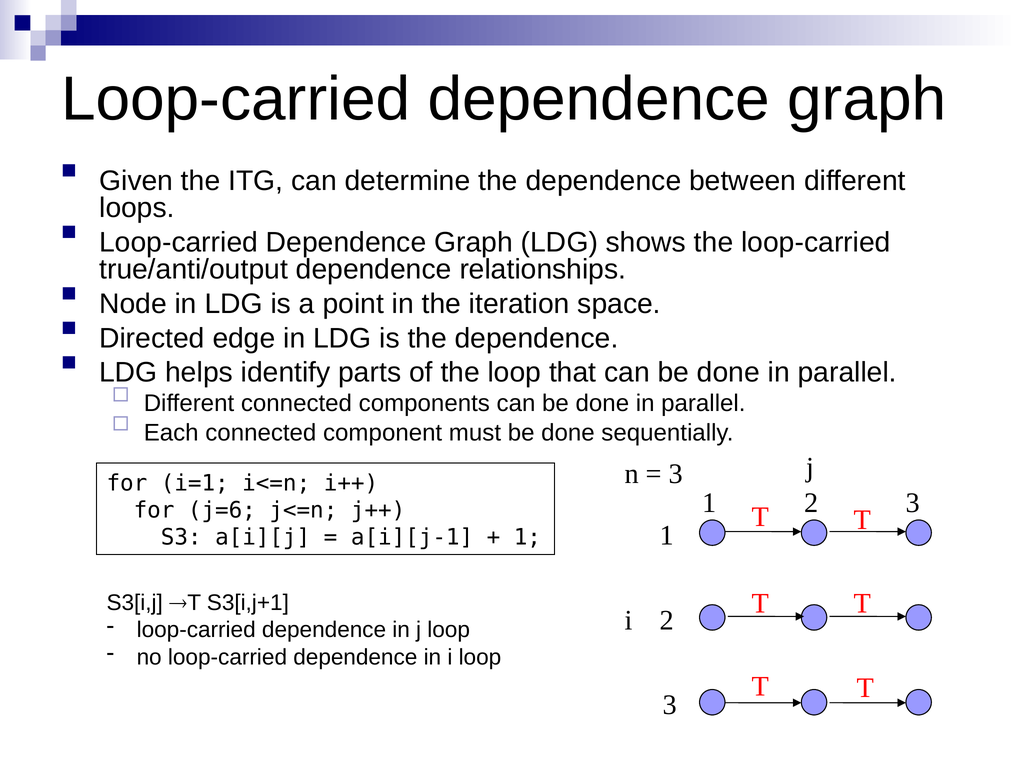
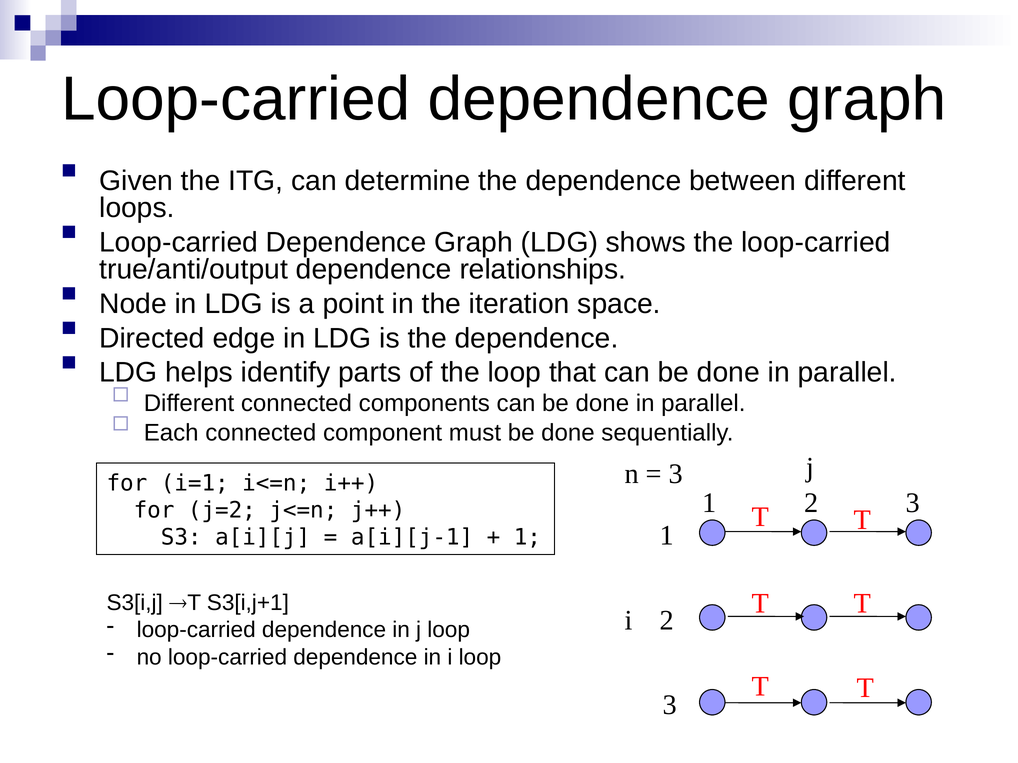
j=6: j=6 -> j=2 (222, 511)
